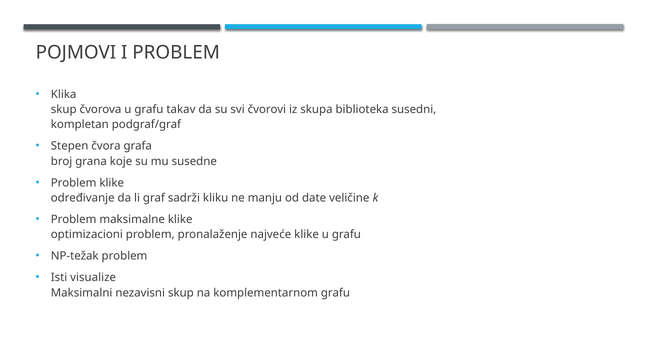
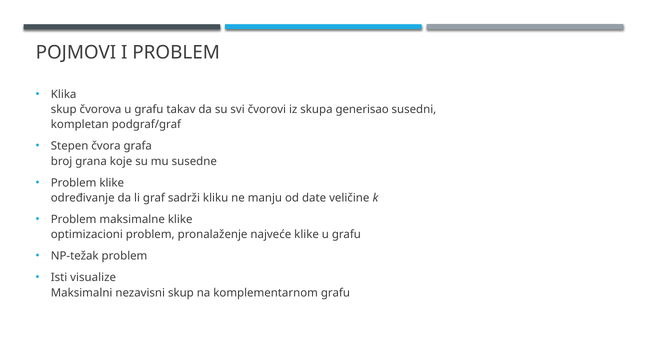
biblioteka: biblioteka -> generisao (362, 109)
